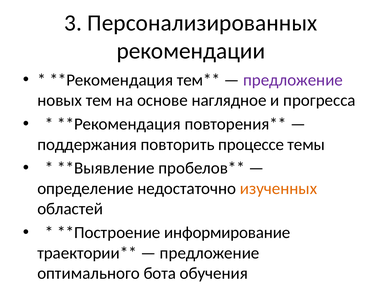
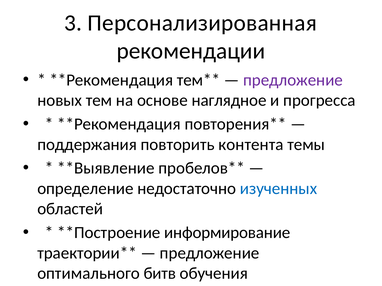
Персонализированных: Персонализированных -> Персонализированная (202, 23)
процессе: процессе -> контента (251, 145)
изученных colour: orange -> blue (279, 189)
бота: бота -> битв (160, 274)
